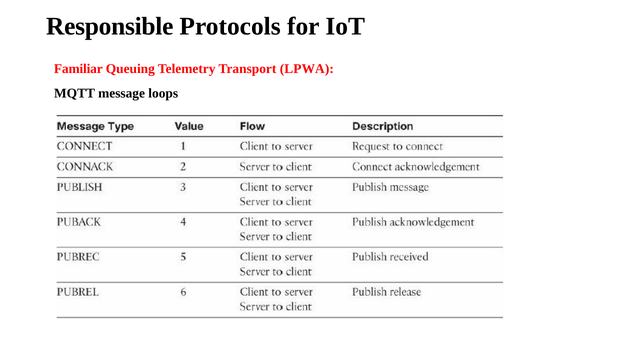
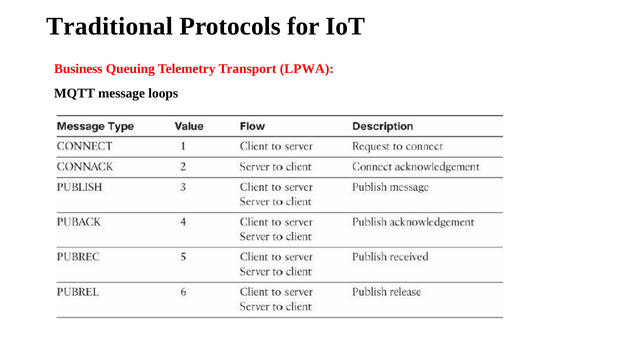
Responsible: Responsible -> Traditional (110, 27)
Familiar: Familiar -> Business (78, 69)
